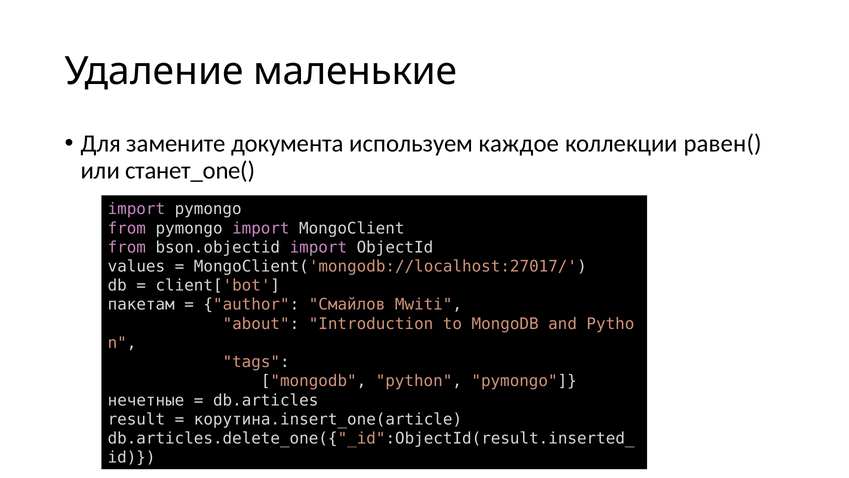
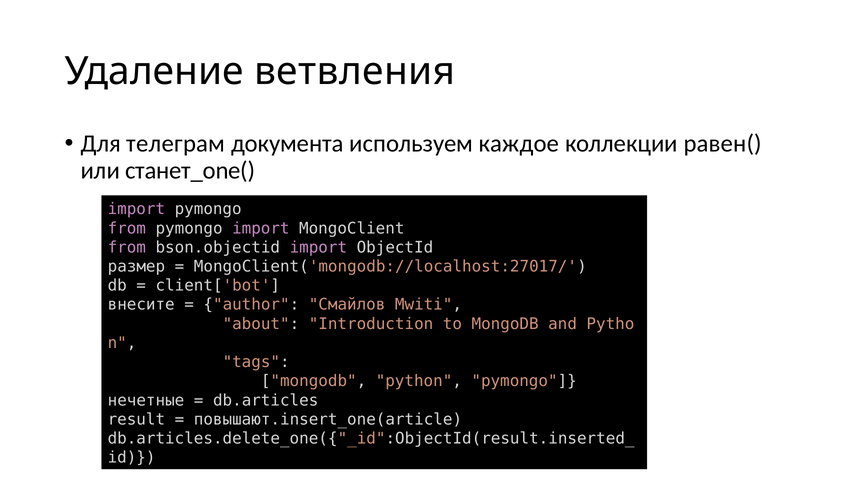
маленькие: маленькие -> ветвления (355, 71)
замените: замените -> телеграм (176, 144)
values: values -> размер (136, 266)
пакетам: пакетам -> внесите (141, 304)
корутина.insert_one(article: корутина.insert_one(article -> повышают.insert_one(article (328, 419)
